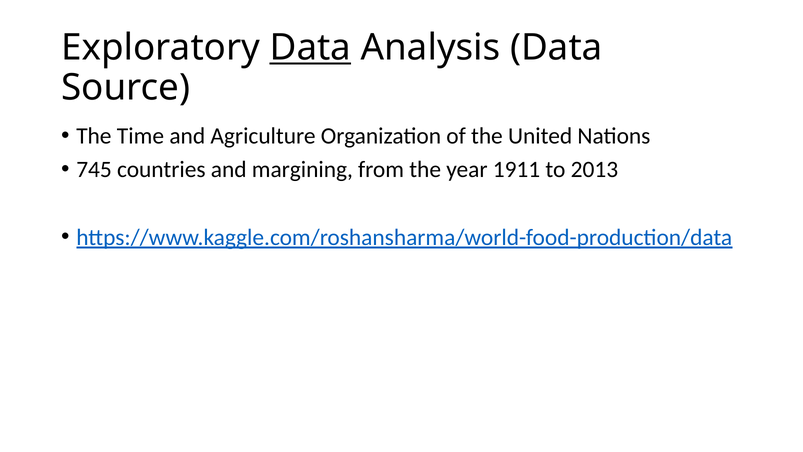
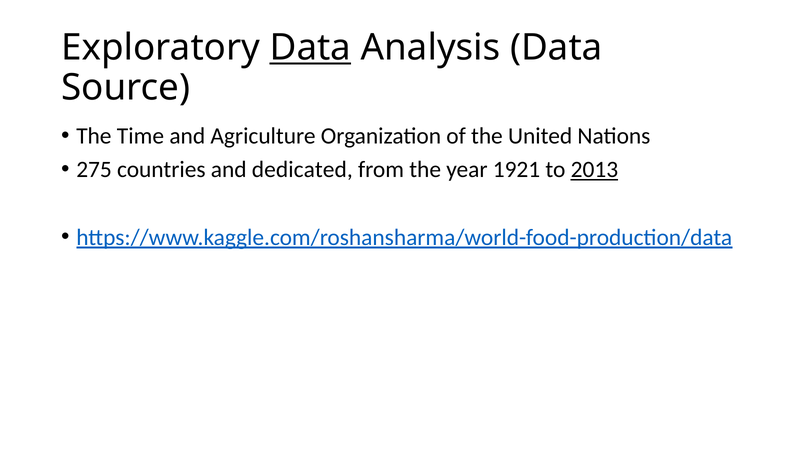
745: 745 -> 275 (94, 169)
margining: margining -> dedicated (302, 169)
1911: 1911 -> 1921 (516, 169)
2013 underline: none -> present (594, 169)
